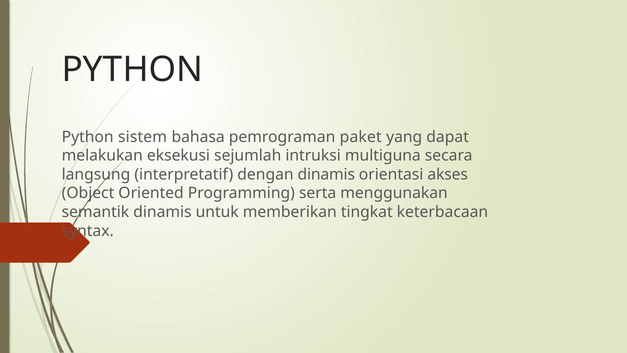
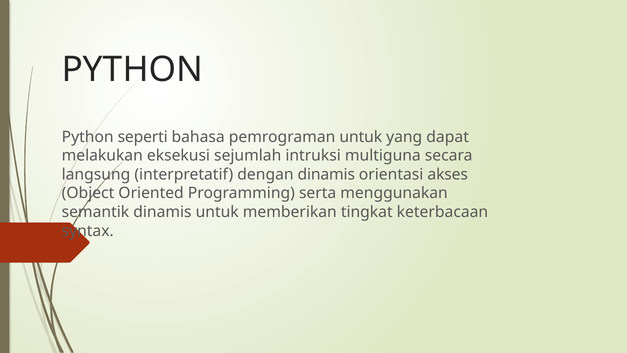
sistem: sistem -> seperti (143, 137)
pemrograman paket: paket -> untuk (361, 137)
